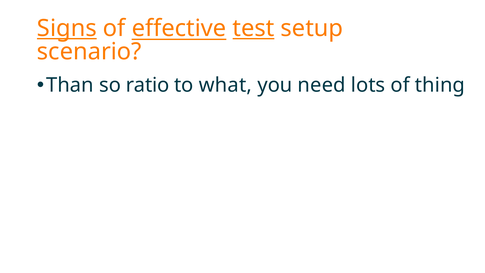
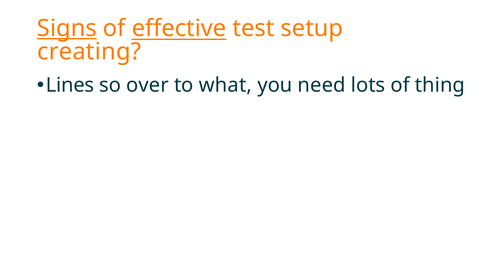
test underline: present -> none (254, 28)
scenario: scenario -> creating (89, 52)
Than: Than -> Lines (70, 85)
ratio: ratio -> over (147, 85)
